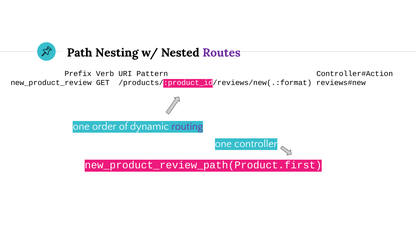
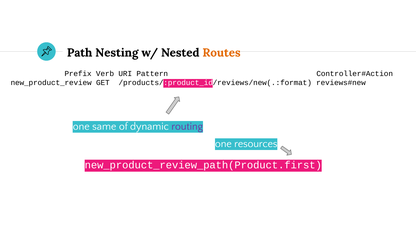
Routes colour: purple -> orange (222, 53)
order: order -> same (104, 126)
controller: controller -> resources (256, 144)
